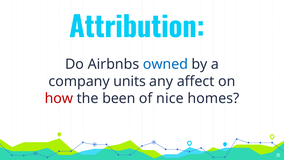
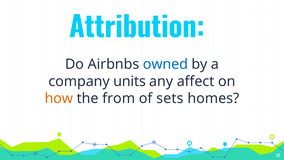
how colour: red -> orange (59, 98)
been: been -> from (119, 98)
nice: nice -> sets (170, 98)
